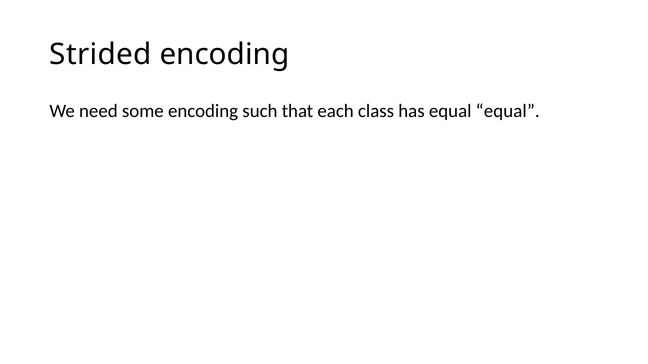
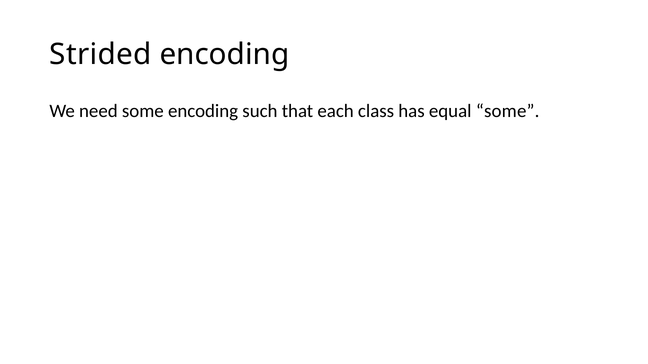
equal equal: equal -> some (508, 111)
